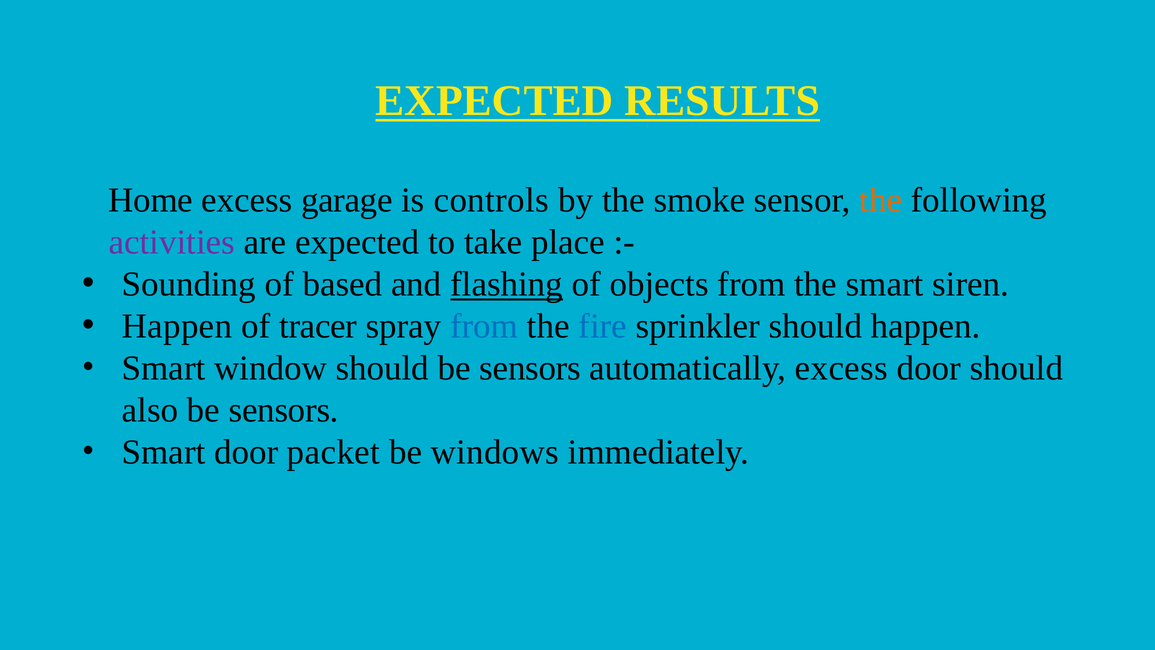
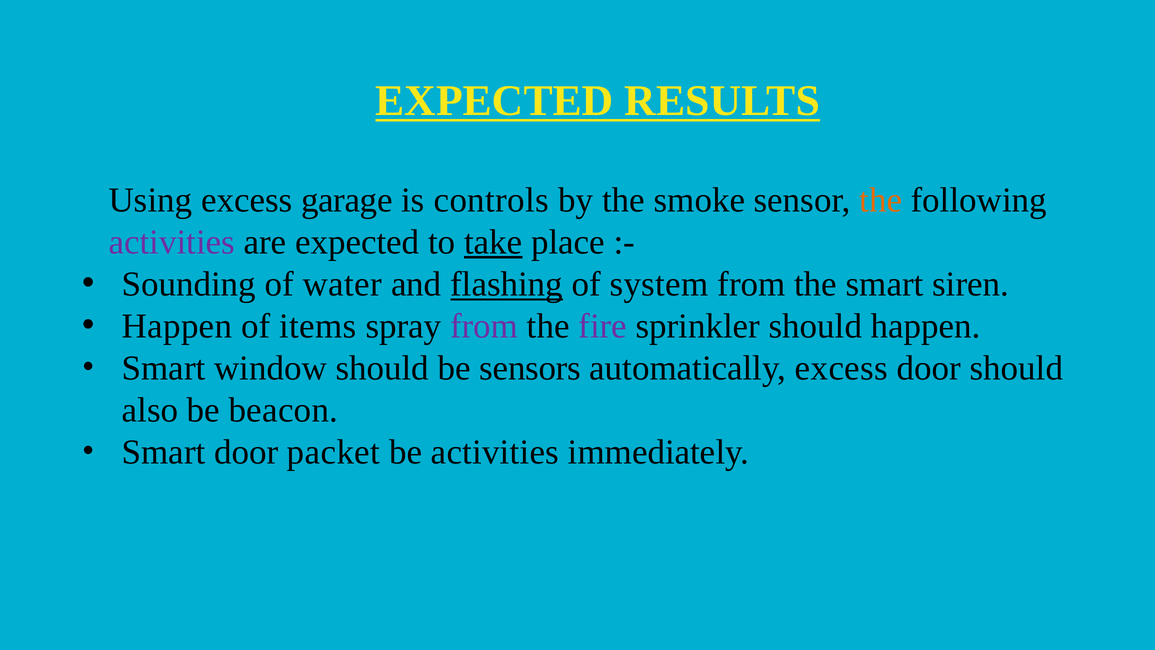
Home: Home -> Using (150, 200)
take underline: none -> present (493, 242)
based: based -> water (342, 284)
objects: objects -> system (659, 284)
tracer: tracer -> items (318, 326)
from colour: blue -> purple (484, 326)
fire colour: blue -> purple (603, 326)
also be sensors: sensors -> beacon (283, 410)
be windows: windows -> activities (495, 452)
